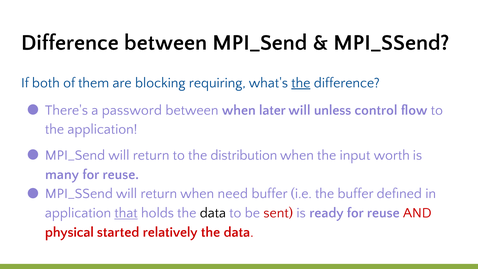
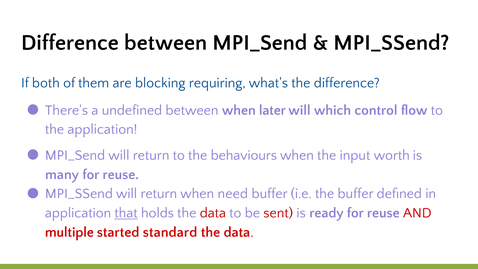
the underline: present -> none (301, 83)
password: password -> undefined (132, 110)
unless: unless -> which (333, 110)
distribution: distribution -> behaviours (244, 155)
data colour: black -> red (213, 213)
physical: physical -> multiple (69, 232)
relatively: relatively -> standard (170, 232)
